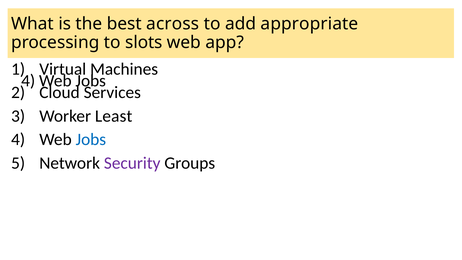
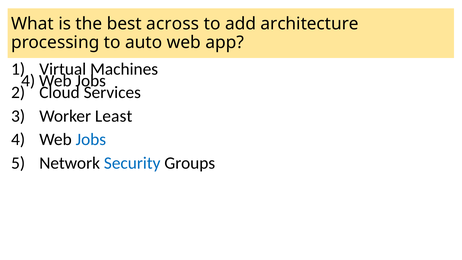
appropriate: appropriate -> architecture (310, 24)
slots: slots -> auto (144, 42)
Security colour: purple -> blue (132, 163)
